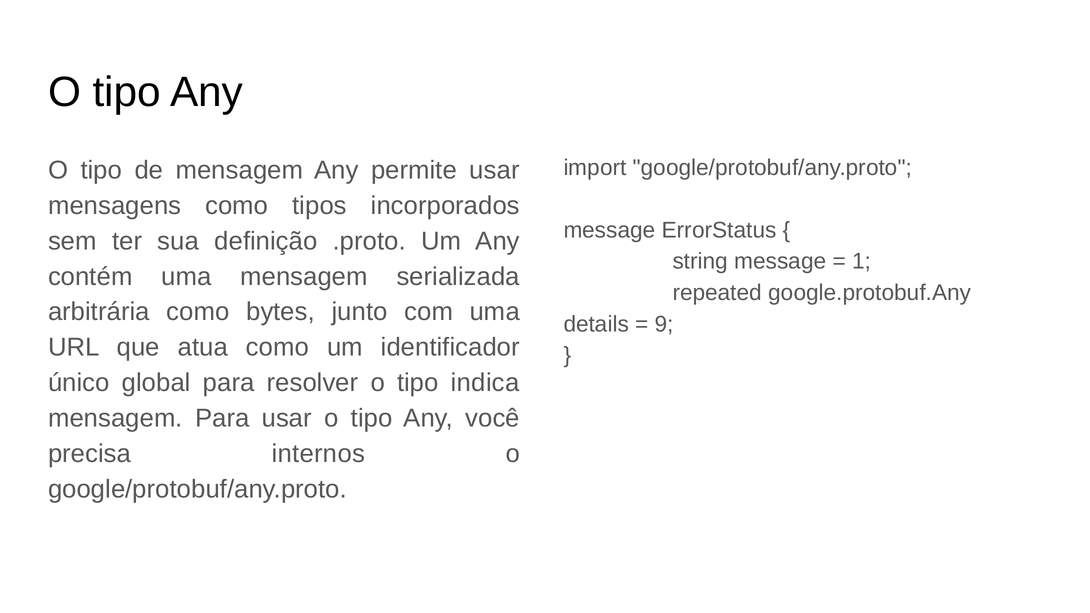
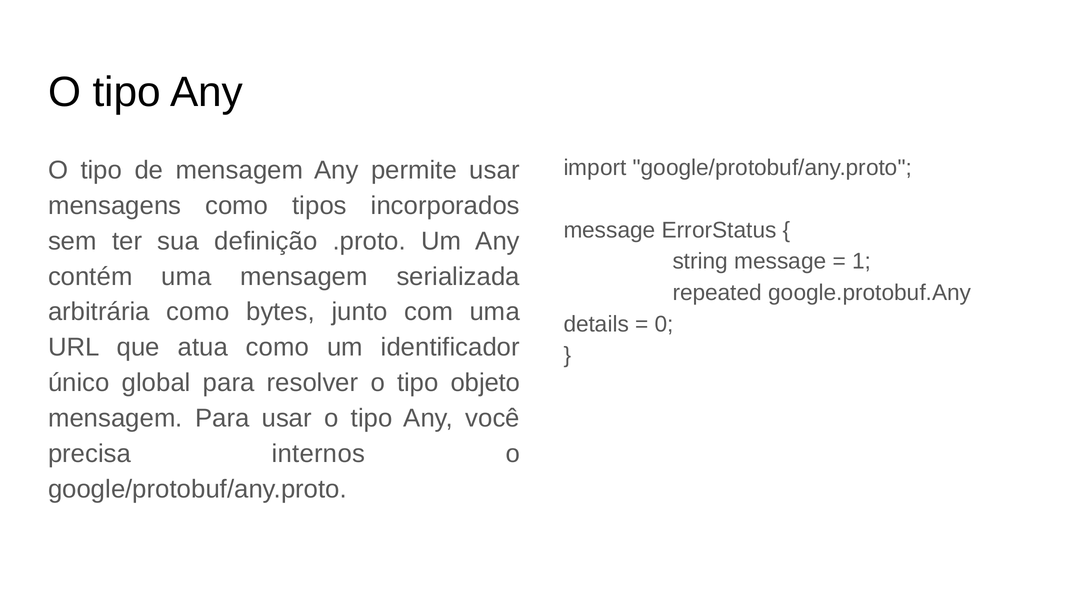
9: 9 -> 0 (664, 324)
indica: indica -> objeto (485, 383)
